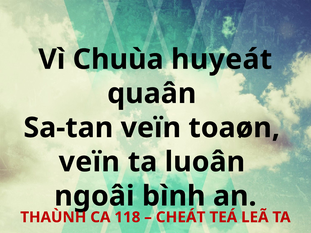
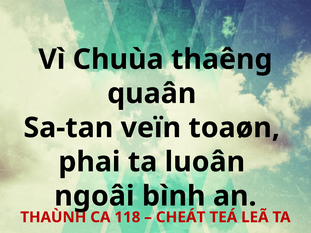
huyeát: huyeát -> thaêng (222, 59)
veïn: veïn -> phai (89, 162)
